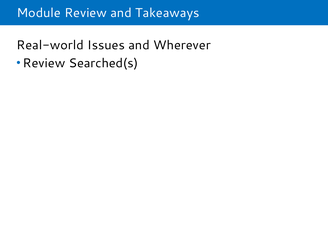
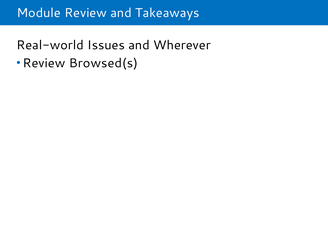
Searched(s: Searched(s -> Browsed(s (103, 63)
